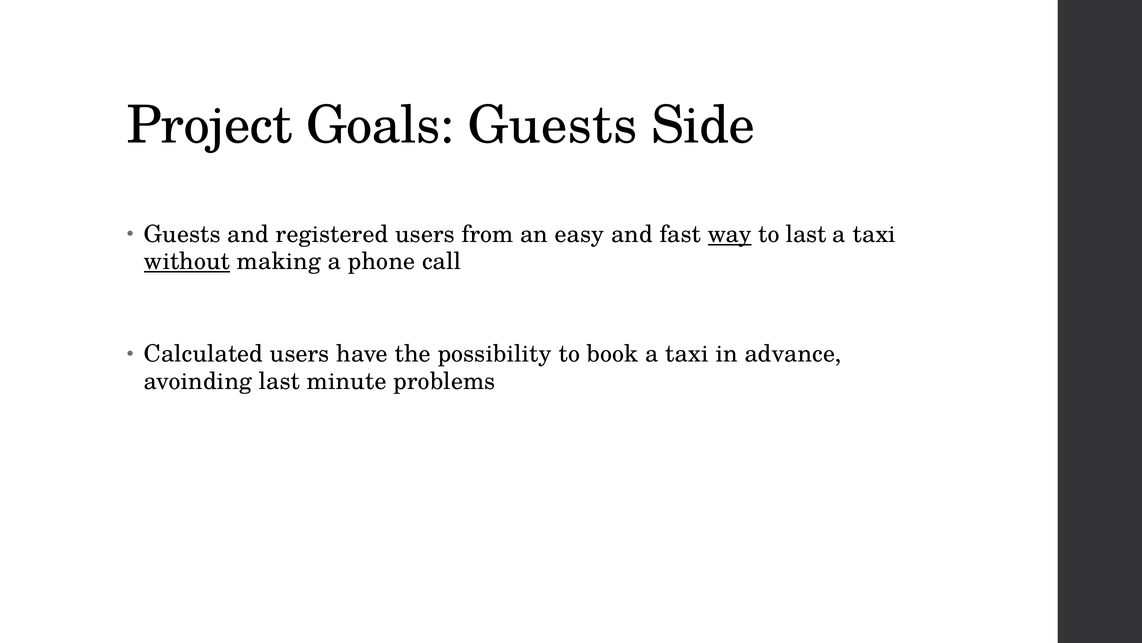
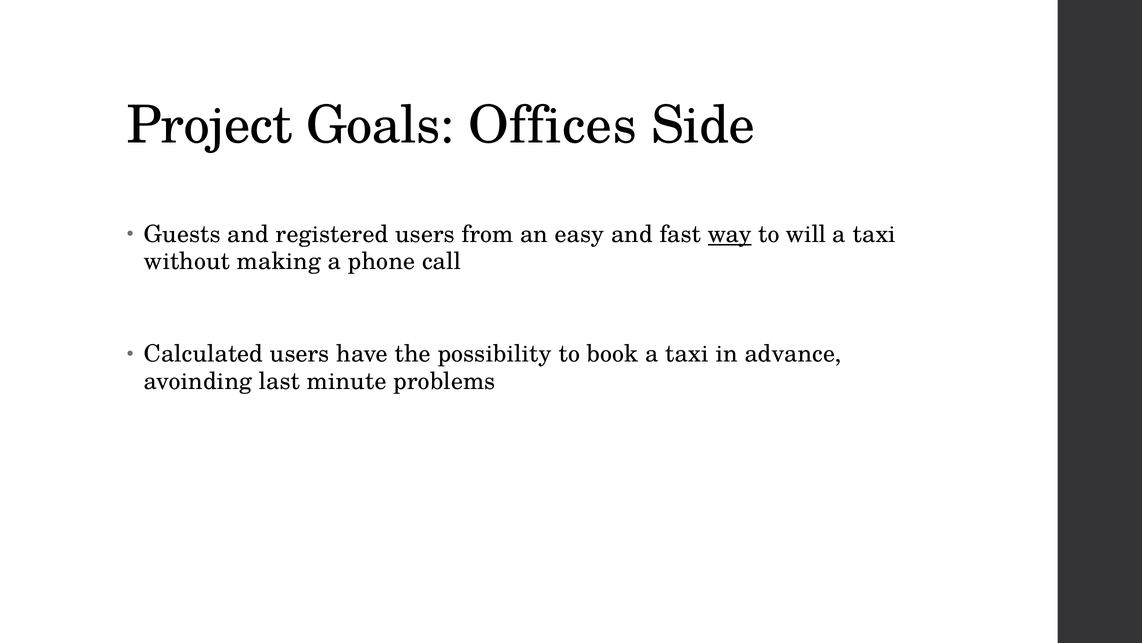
Goals Guests: Guests -> Offices (552, 126)
to last: last -> will (806, 234)
without underline: present -> none (187, 261)
